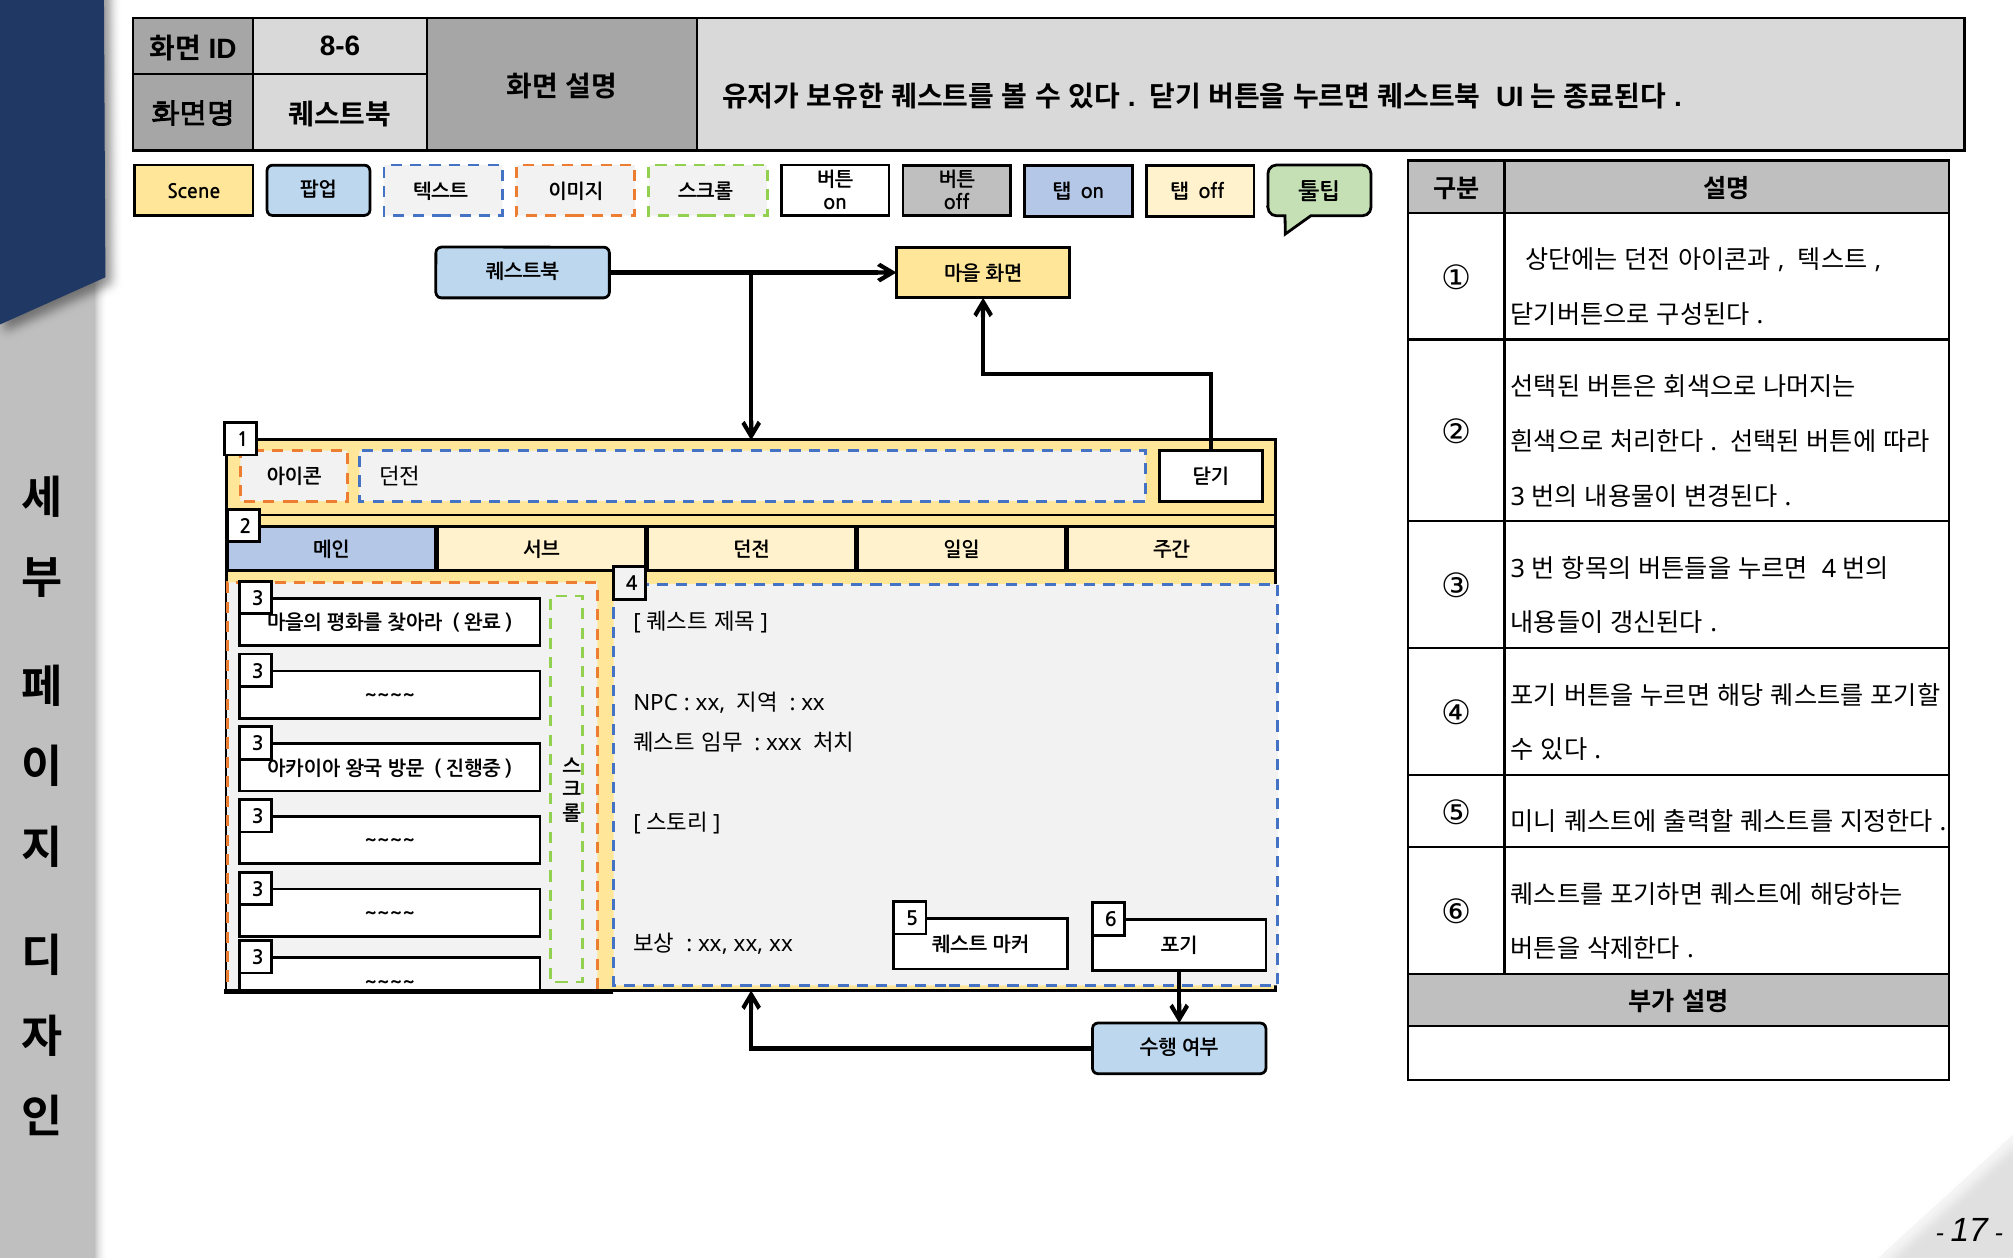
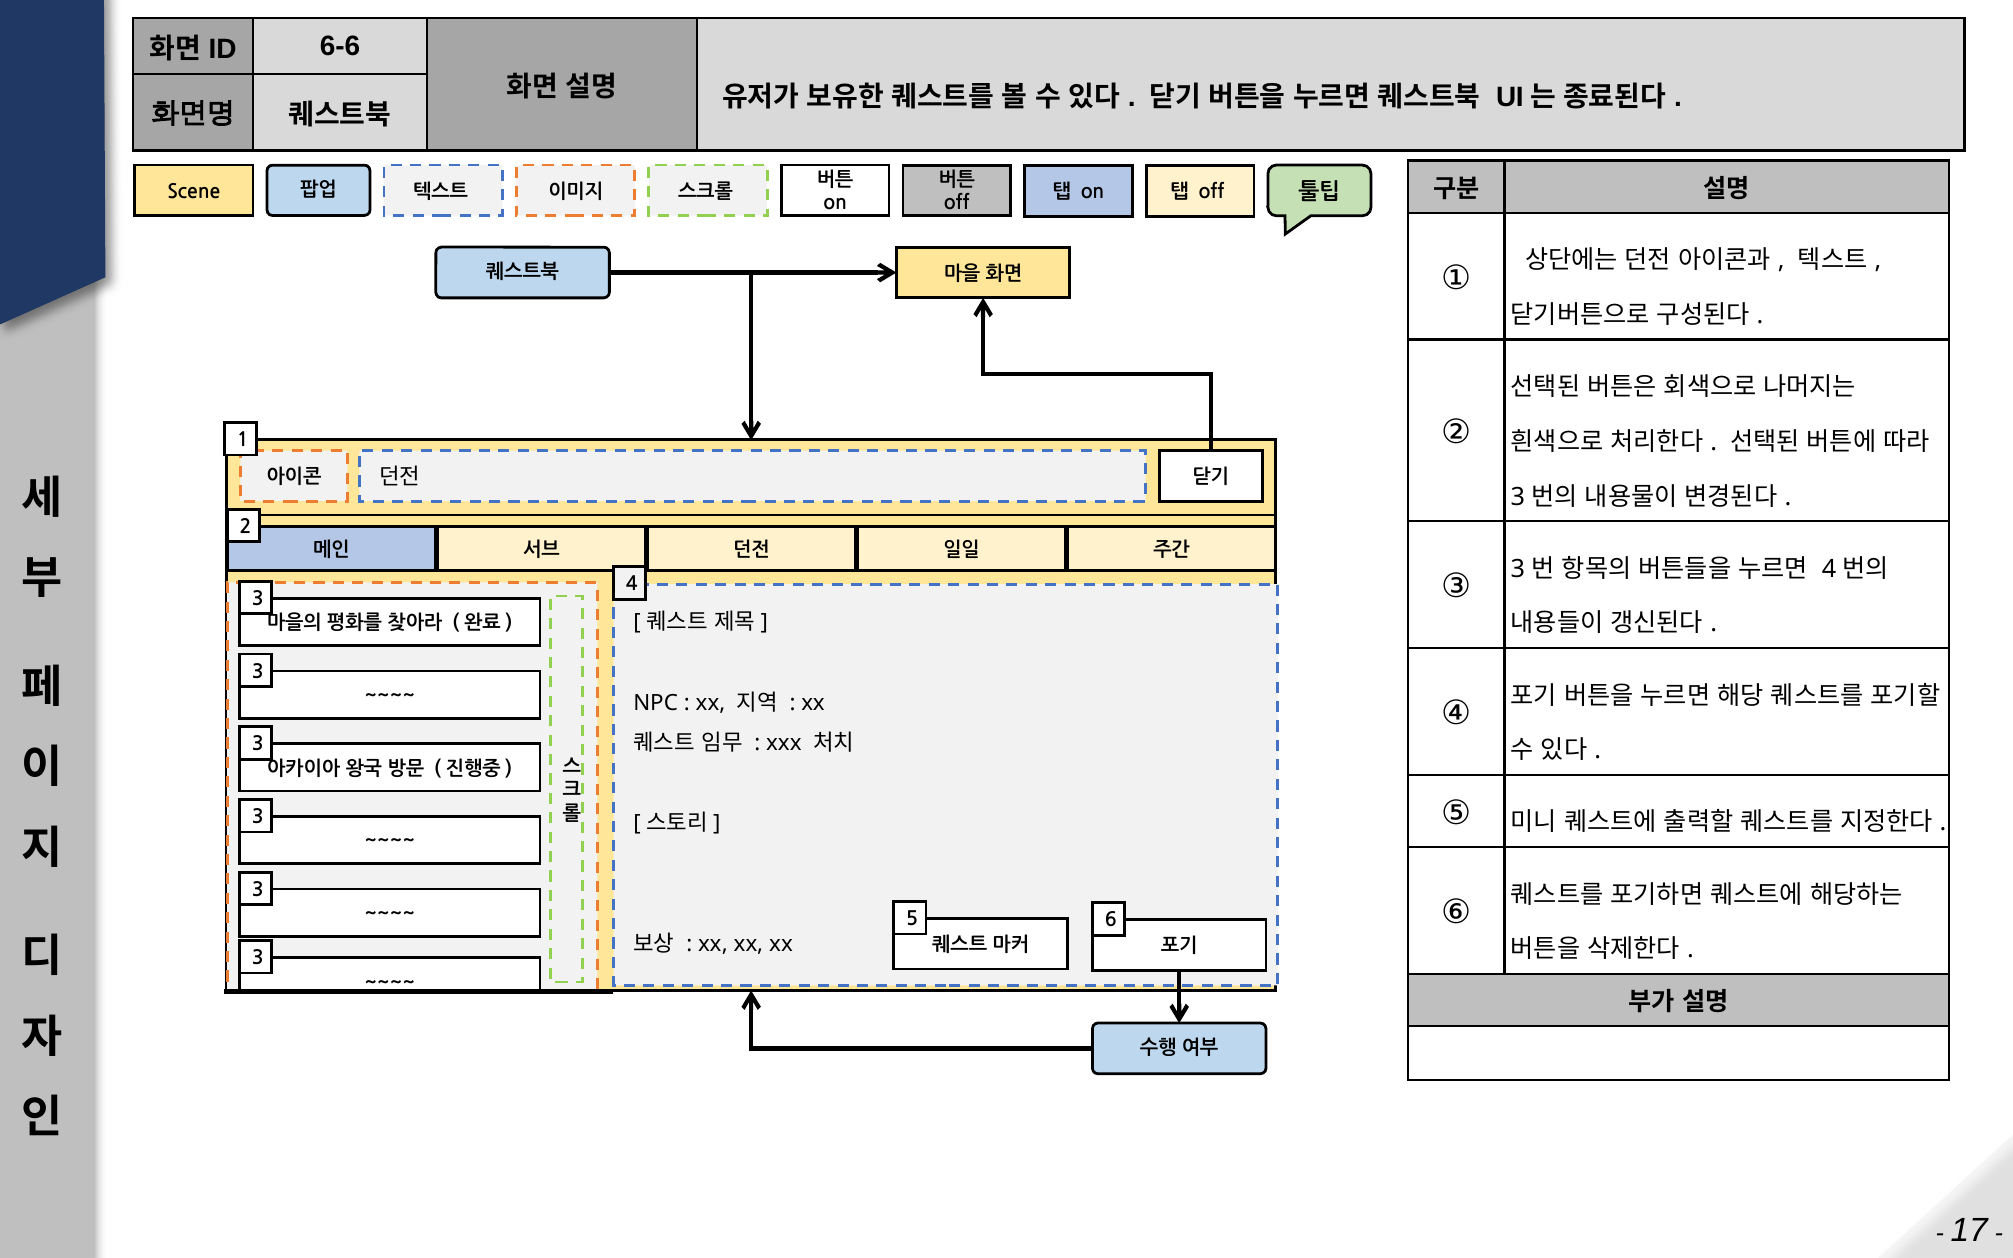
8-6: 8-6 -> 6-6 (340, 46)
